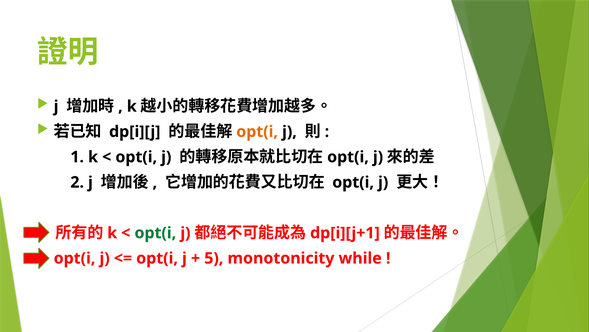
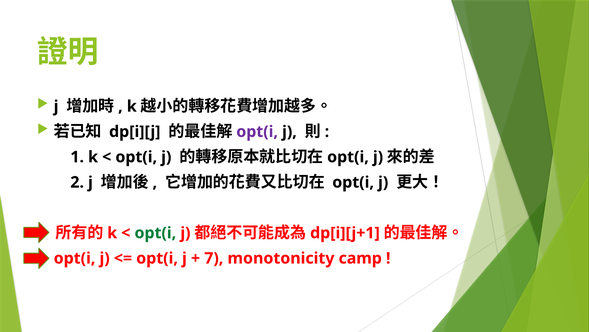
opt(i colour: orange -> purple (257, 131)
5: 5 -> 7 (214, 258)
while: while -> camp (360, 258)
